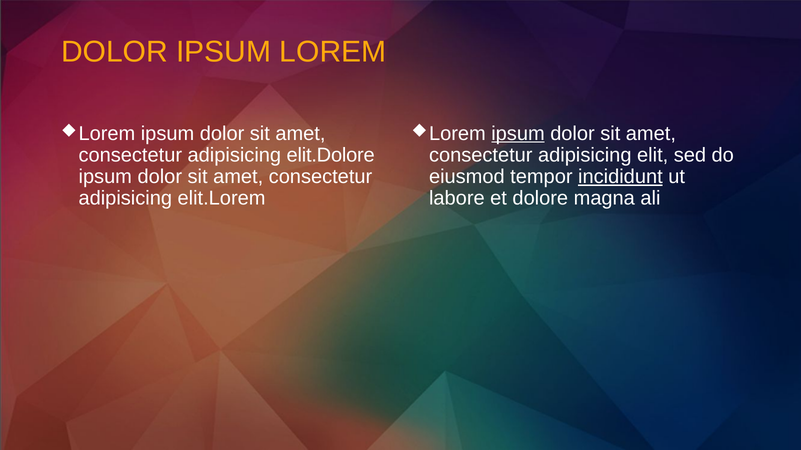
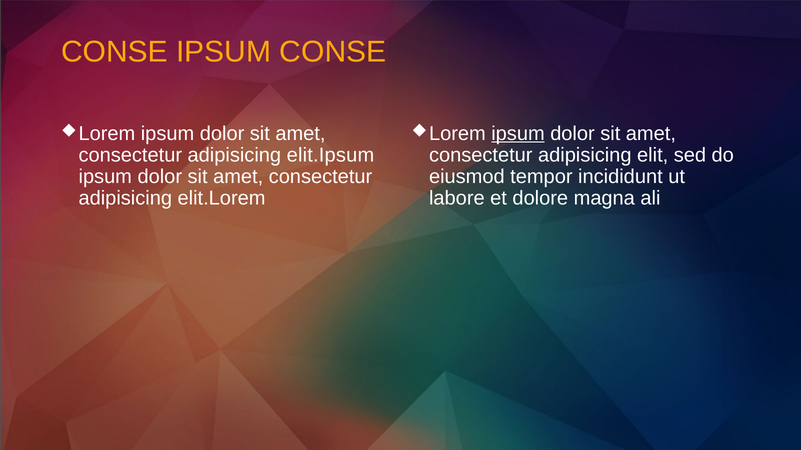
DOLOR: DOLOR -> CONSE (114, 52)
IPSUM LOREM: LOREM -> CONSE (333, 52)
elit.Dolore: elit.Dolore -> elit.Ipsum (330, 155)
incididunt underline: present -> none (620, 177)
